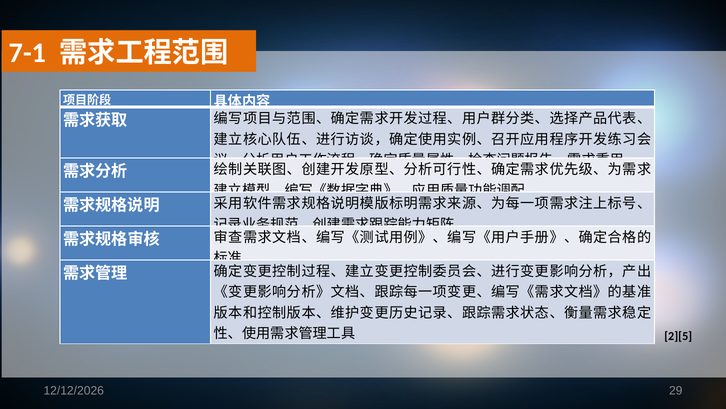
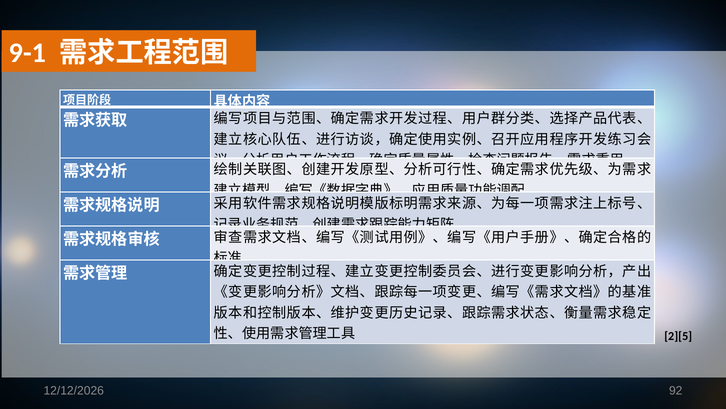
7-1: 7-1 -> 9-1 (27, 53)
29: 29 -> 92 (676, 390)
